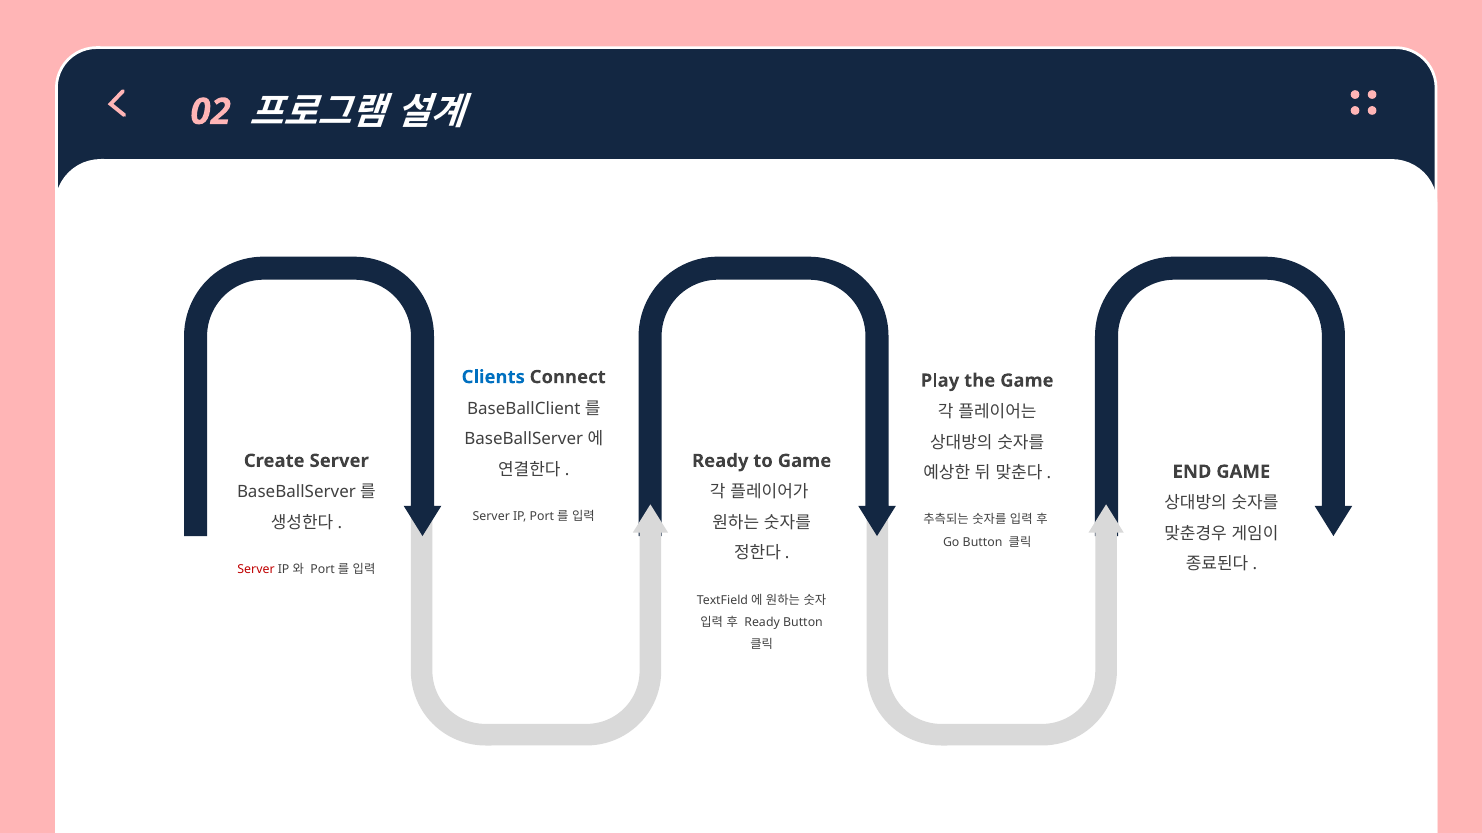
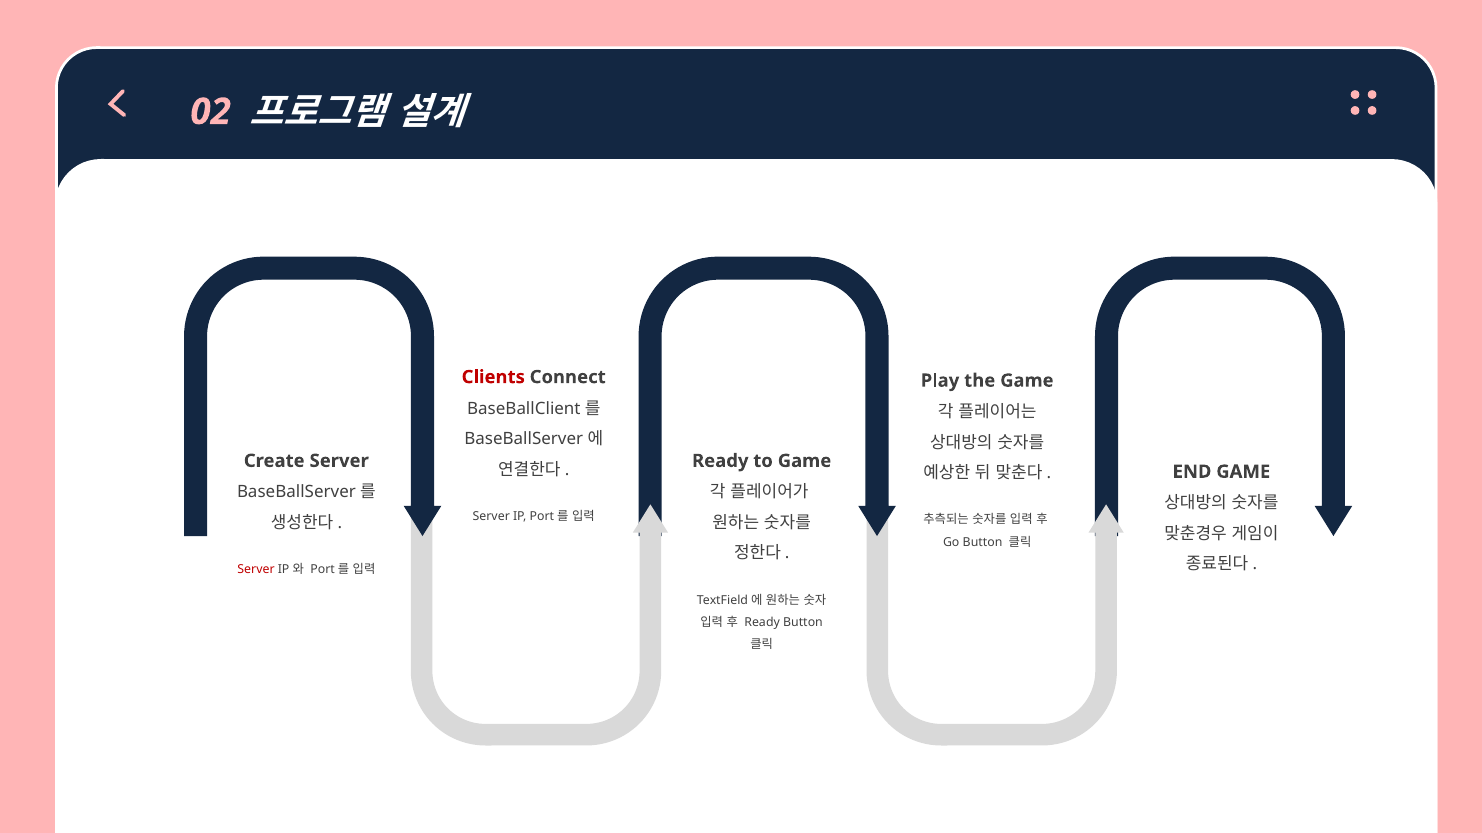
Clients colour: blue -> red (493, 377)
